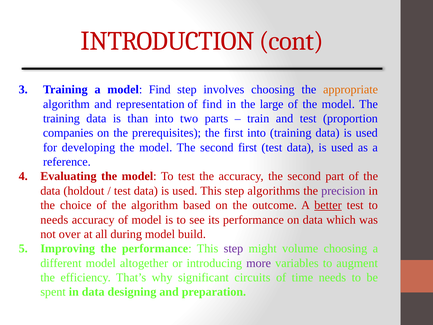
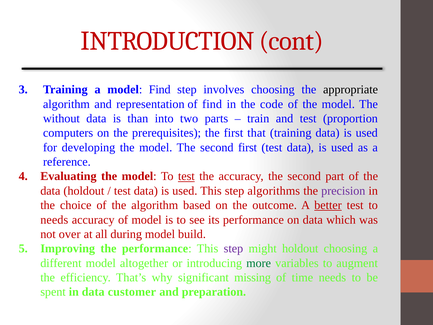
appropriate colour: orange -> black (351, 90)
large: large -> code (272, 104)
training: training -> without (61, 118)
companies: companies -> computers (68, 133)
first into: into -> that (257, 133)
test underline: none -> present (186, 176)
might volume: volume -> holdout (300, 248)
more colour: purple -> green (259, 263)
circuits: circuits -> missing (253, 277)
designing: designing -> customer (132, 292)
